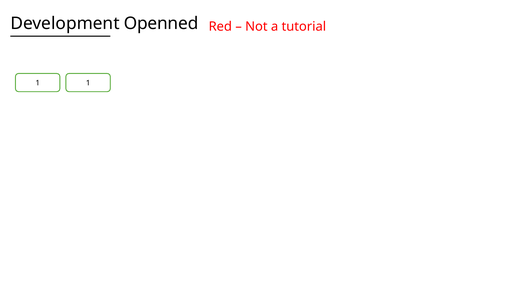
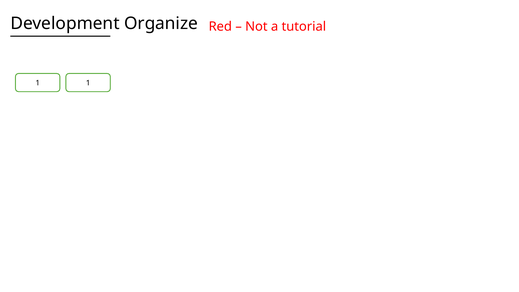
Openned: Openned -> Organize (161, 23)
